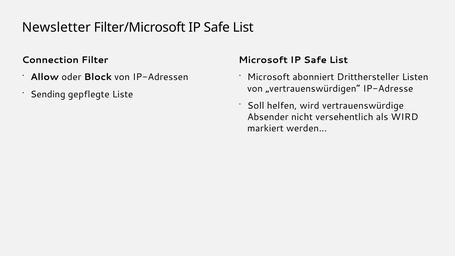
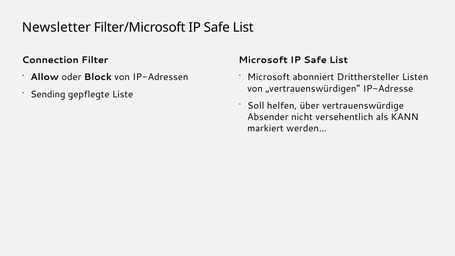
helfen wird: wird -> über (310, 106)
als WIRD: WIRD -> KANN (405, 117)
